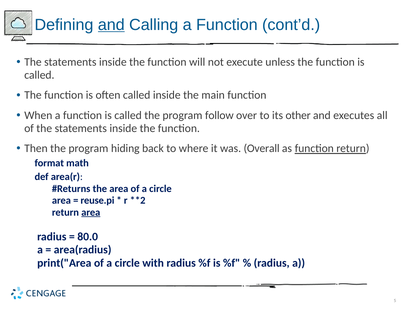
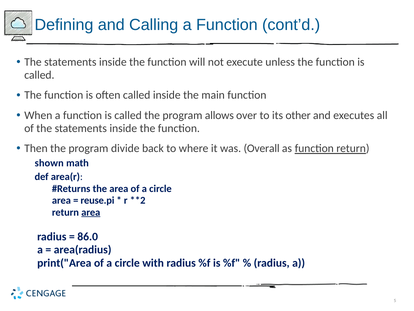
and underline: present -> none (111, 25)
follow: follow -> allows (219, 115)
hiding: hiding -> divide (125, 148)
format: format -> shown (49, 163)
80.0: 80.0 -> 86.0 (88, 236)
